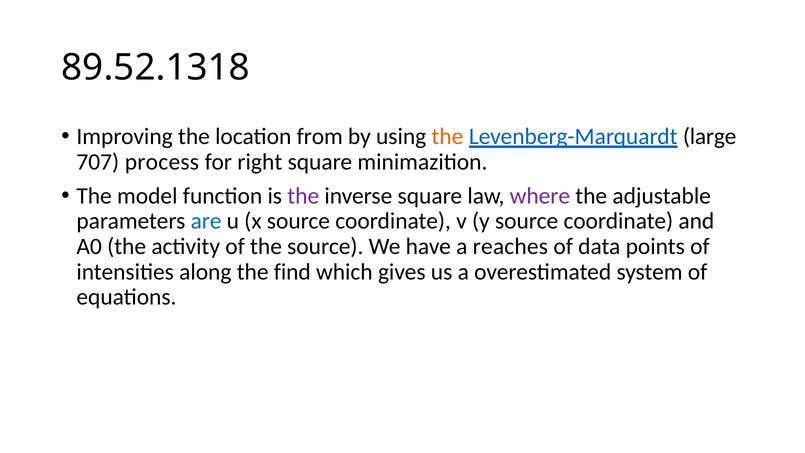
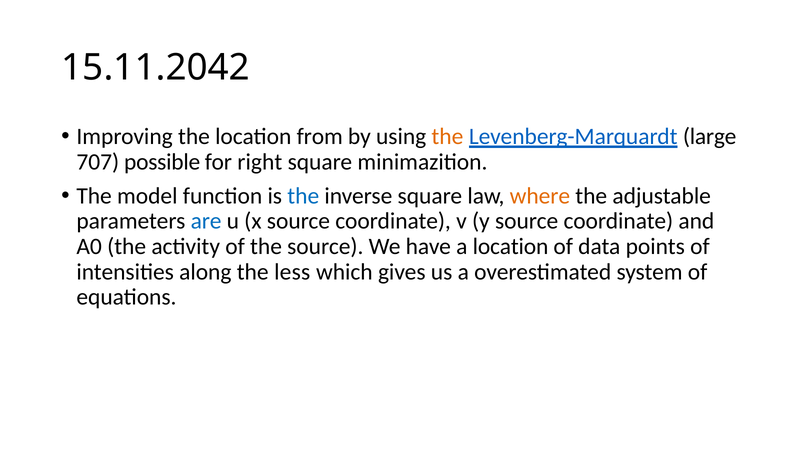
89.52.1318: 89.52.1318 -> 15.11.2042 (156, 68)
process: process -> possible (162, 162)
the colour: purple -> blue (303, 196)
where colour: purple -> orange (540, 196)
a reaches: reaches -> location (511, 246)
find: find -> less (292, 272)
